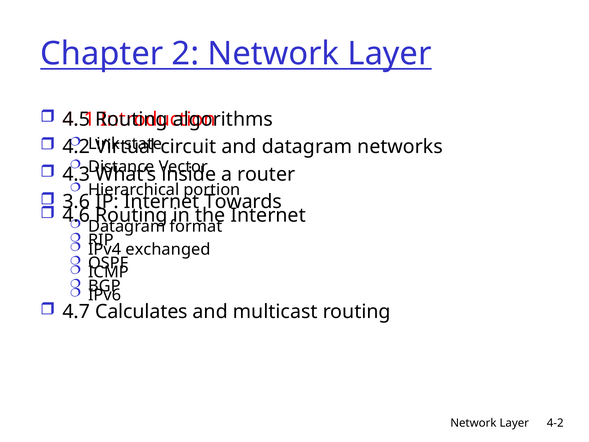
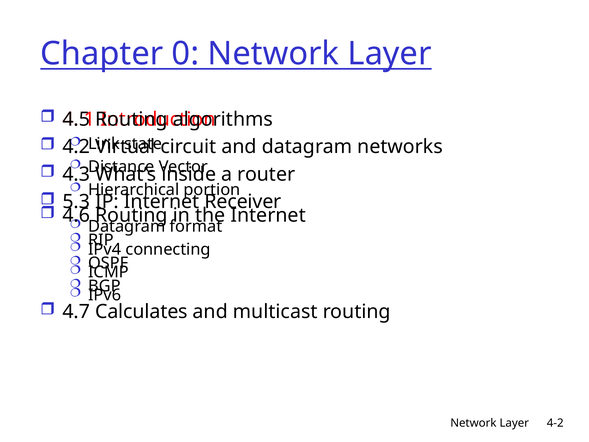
2: 2 -> 0 (185, 54)
3.6: 3.6 -> 5.3 (76, 202)
Towards: Towards -> Receiver (243, 202)
exchanged: exchanged -> connecting (168, 249)
